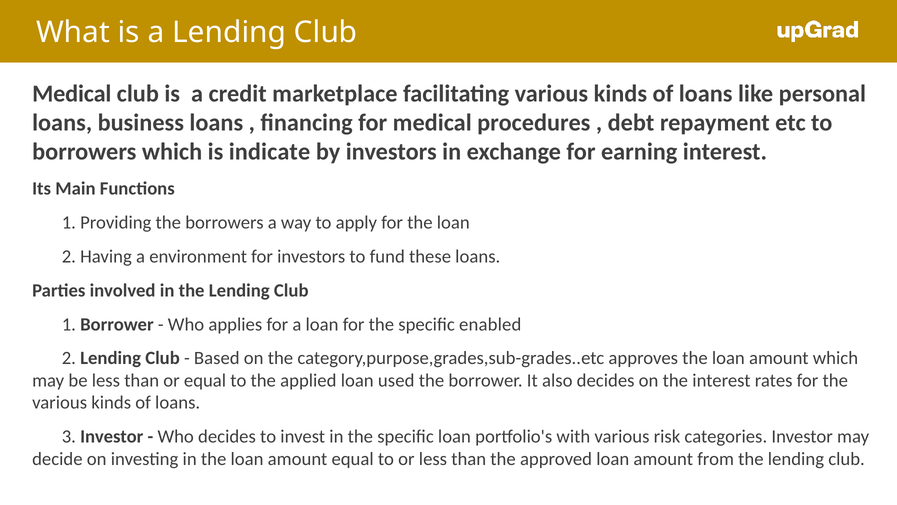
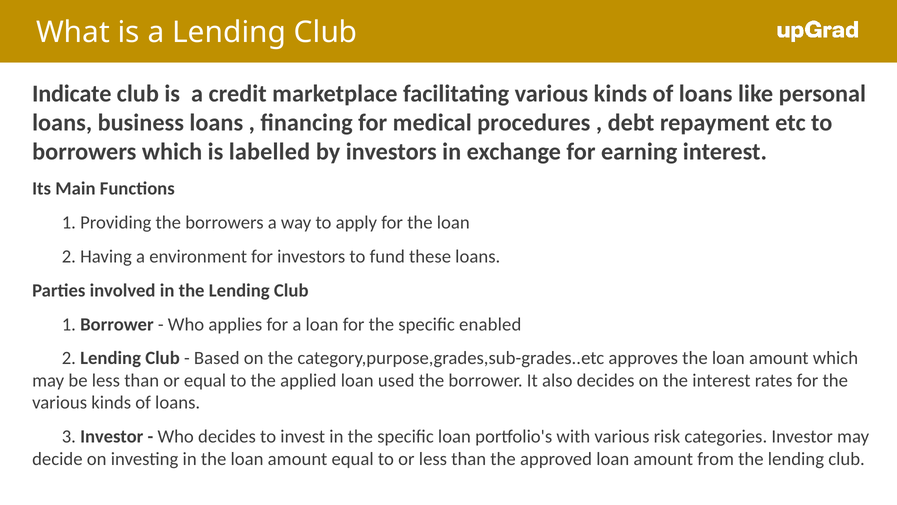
Medical: Medical -> Indicate (72, 94)
indicate: indicate -> labelled (269, 151)
